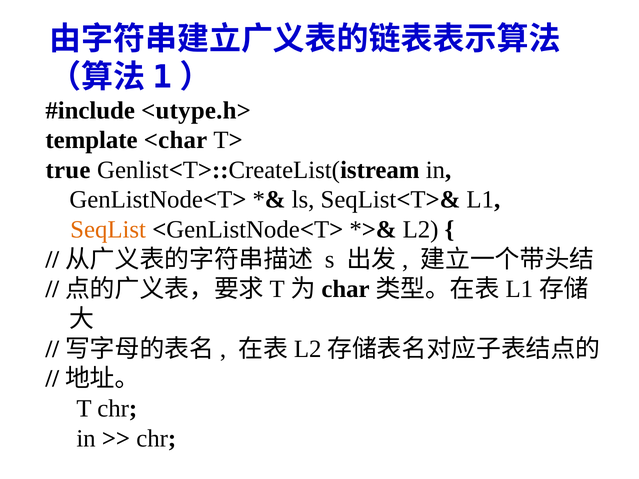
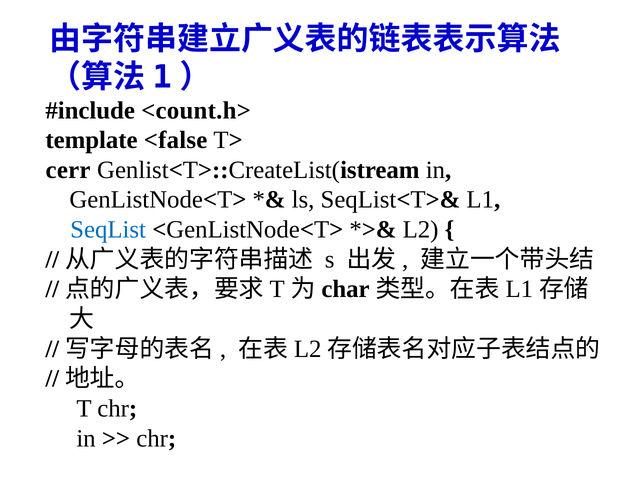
<utype.h>: <utype.h> -> <count.h> (196, 110)
<char: <char -> <false (176, 140)
true: true -> cerr (68, 170)
SeqList colour: orange -> blue (108, 230)
